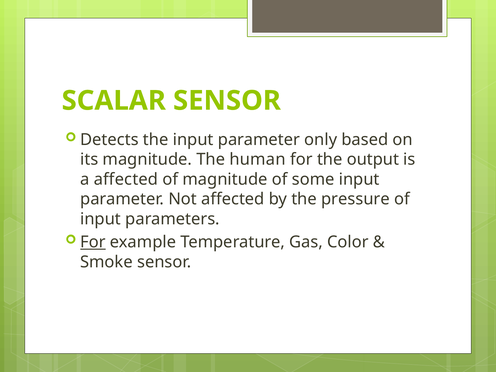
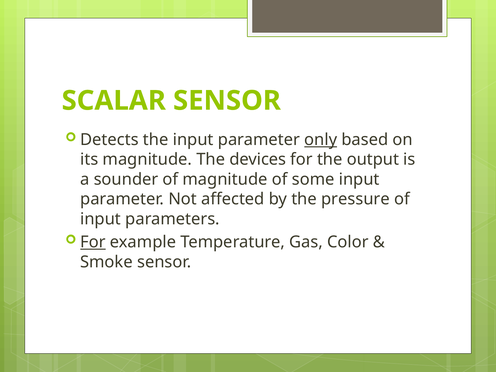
only underline: none -> present (321, 140)
human: human -> devices (258, 159)
a affected: affected -> sounder (126, 179)
